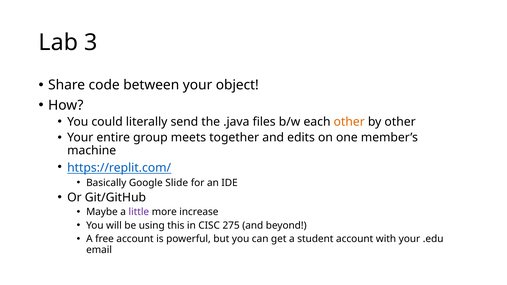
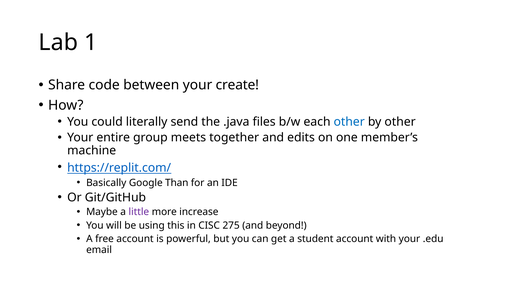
3: 3 -> 1 (91, 43)
object: object -> create (237, 85)
other colour: orange -> blue (349, 122)
Slide: Slide -> Than (177, 183)
